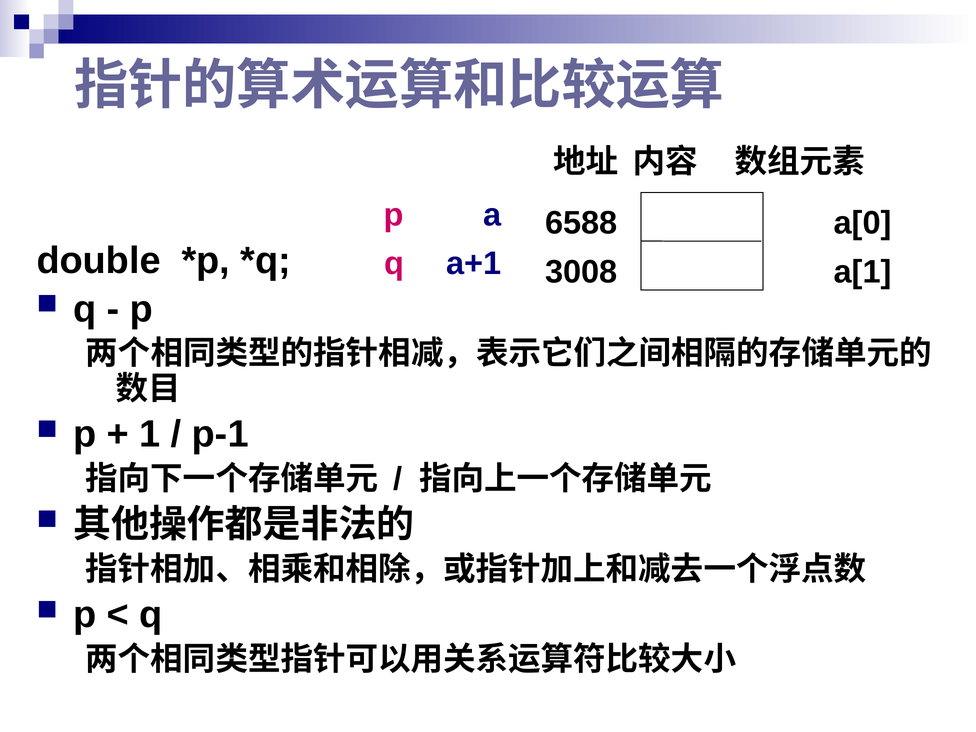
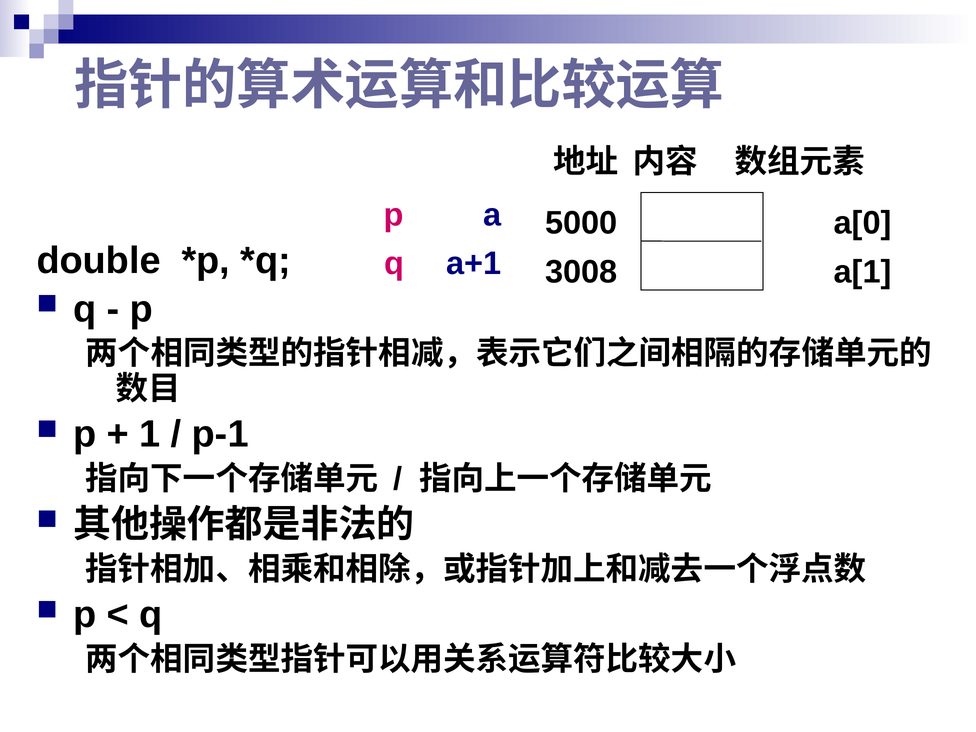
6588: 6588 -> 5000 (581, 223)
